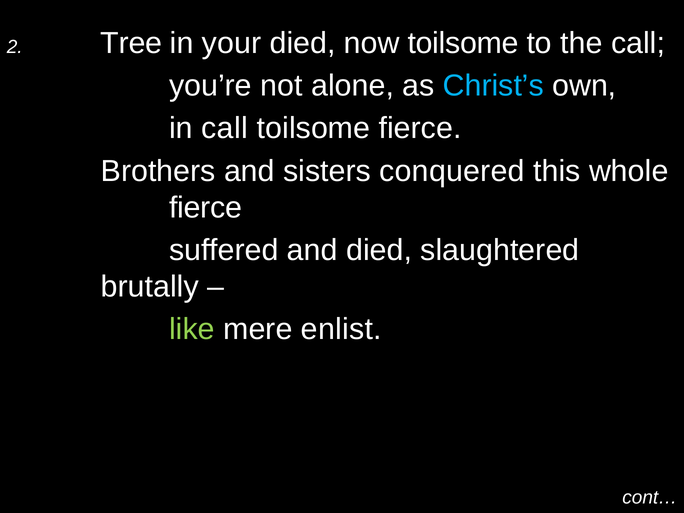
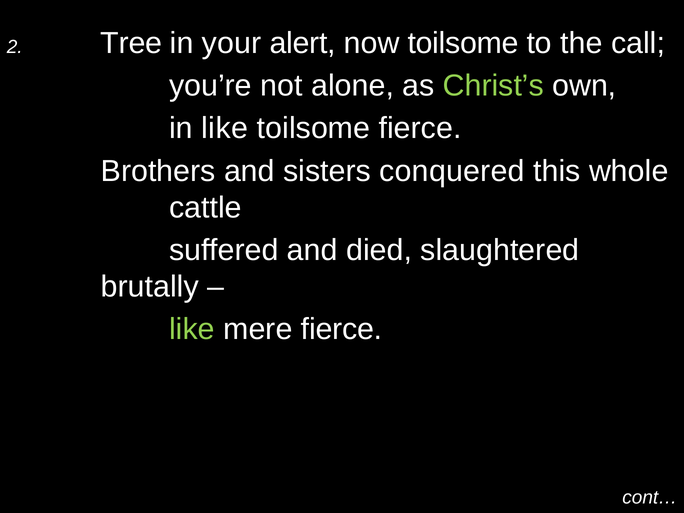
your died: died -> alert (303, 43)
Christ’s colour: light blue -> light green (493, 86)
in call: call -> like (225, 128)
fierce: fierce -> cattle (205, 207)
mere enlist: enlist -> fierce (342, 329)
